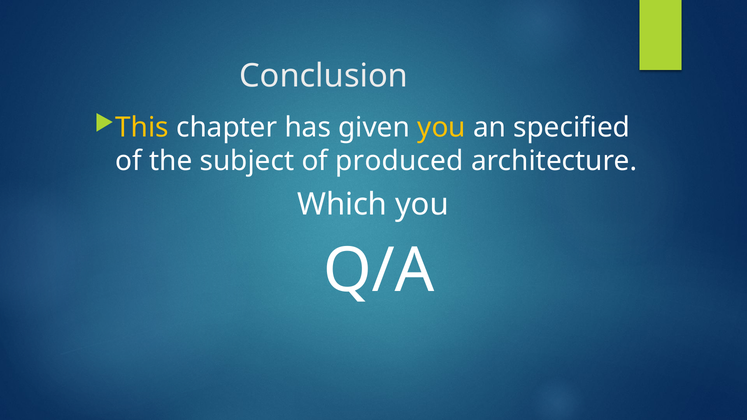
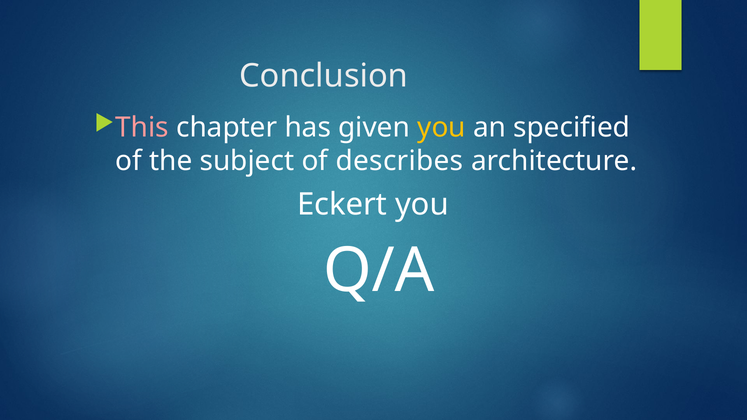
This colour: yellow -> pink (142, 128)
produced: produced -> describes (400, 161)
Which: Which -> Eckert (342, 205)
